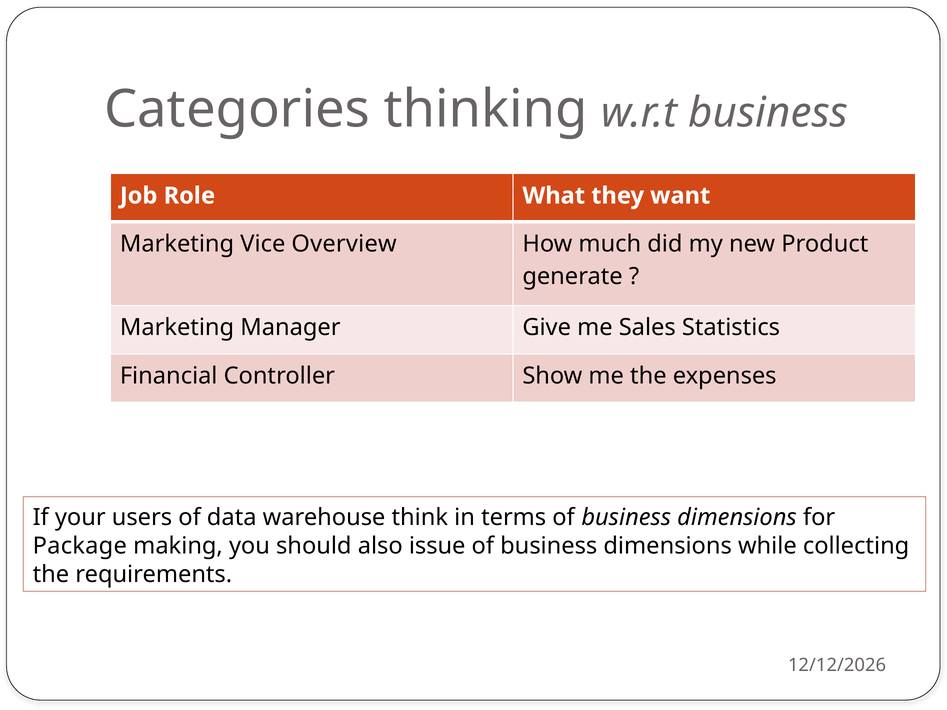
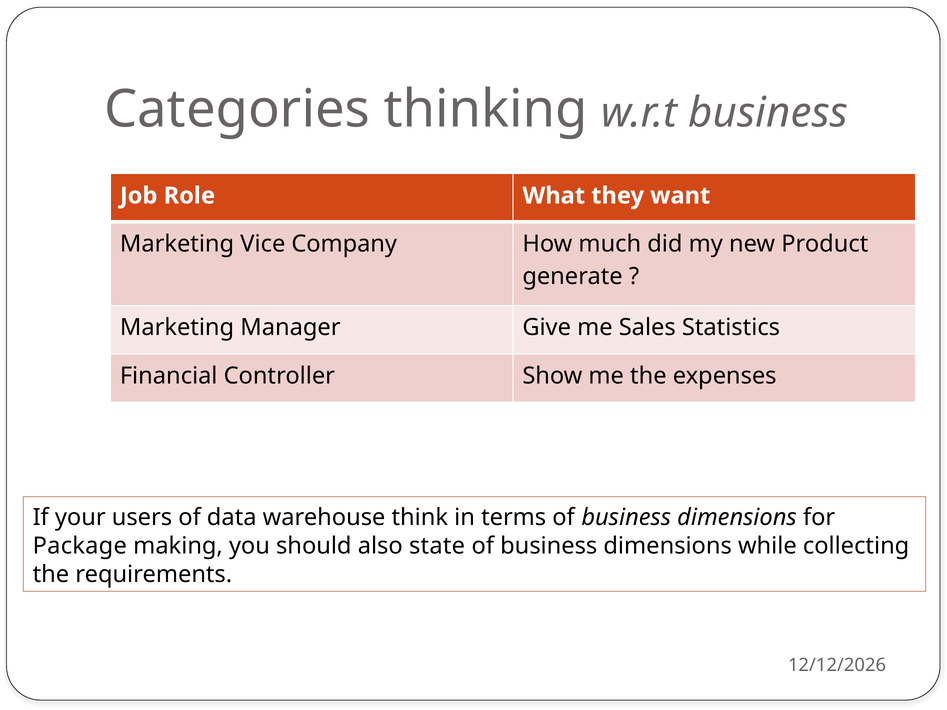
Overview: Overview -> Company (344, 244)
issue: issue -> state (437, 546)
